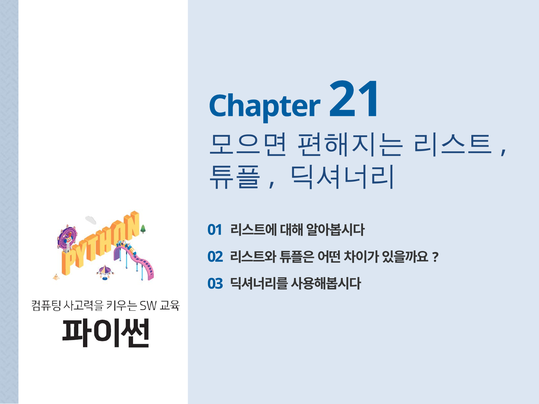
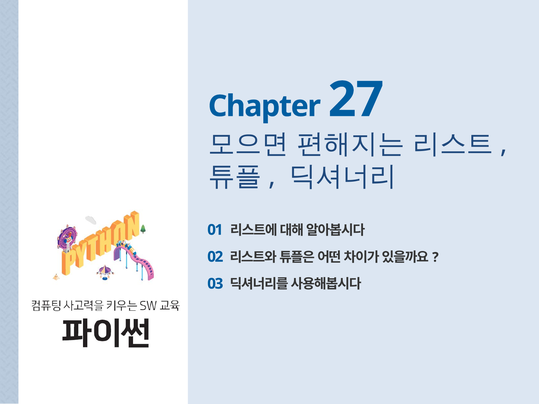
21: 21 -> 27 (356, 100)
